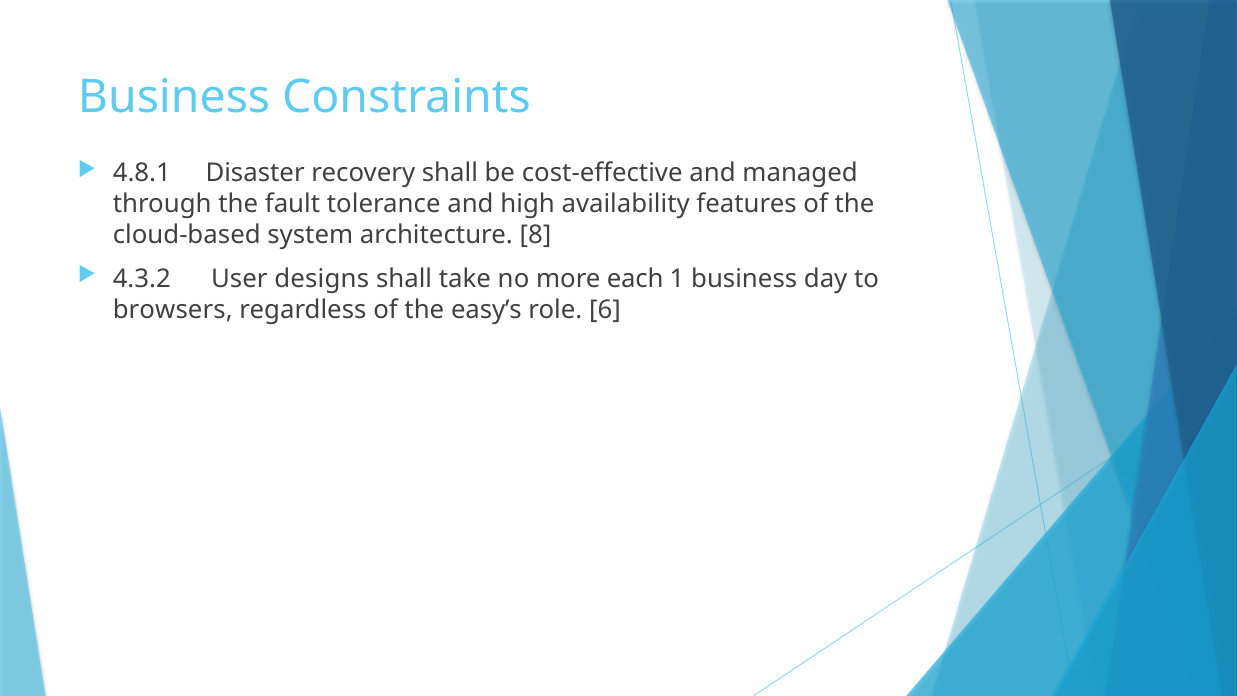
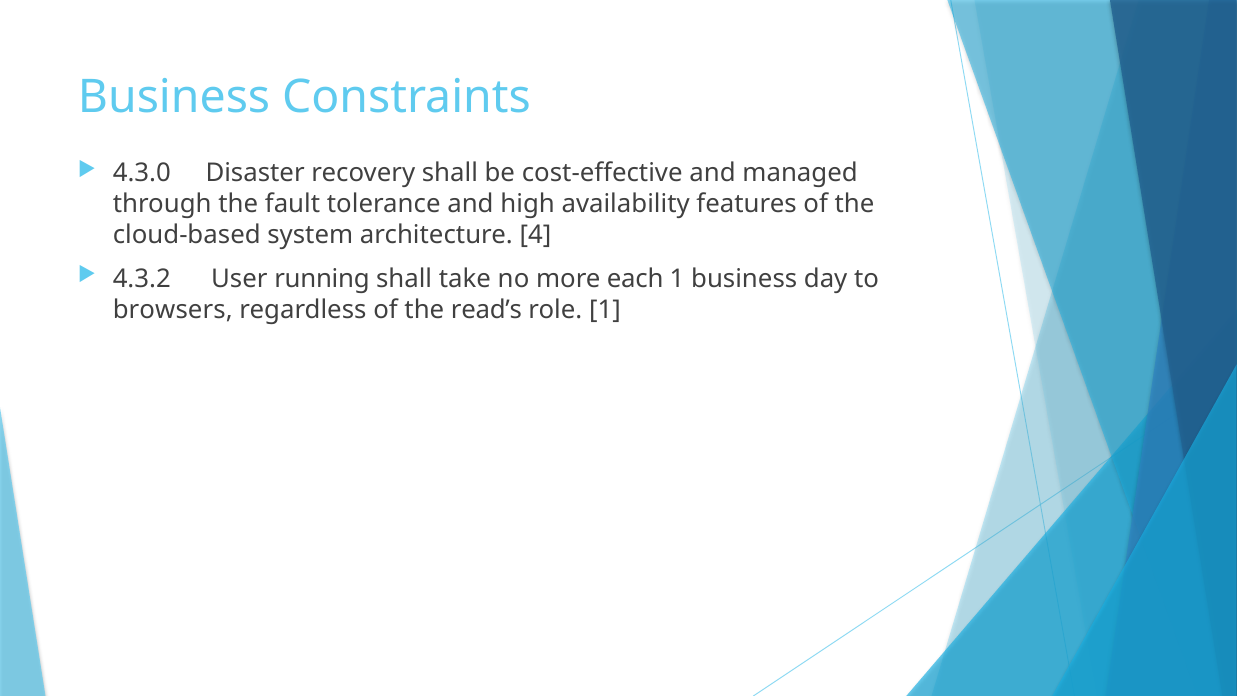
4.8.1: 4.8.1 -> 4.3.0 (142, 173)
8: 8 -> 4 (535, 235)
designs: designs -> running (322, 279)
easy’s: easy’s -> read’s (487, 310)
role 6: 6 -> 1 (605, 310)
